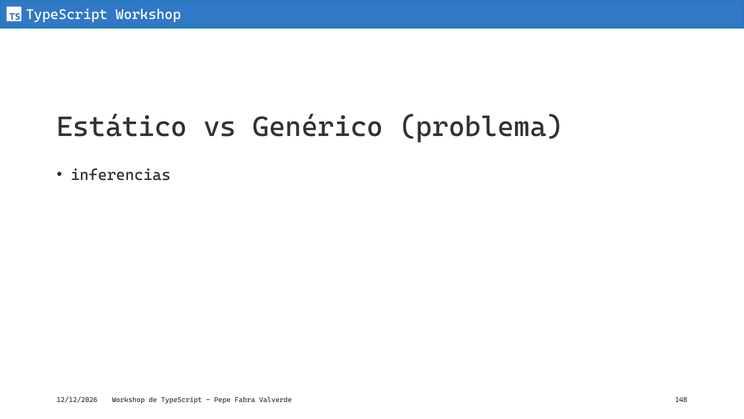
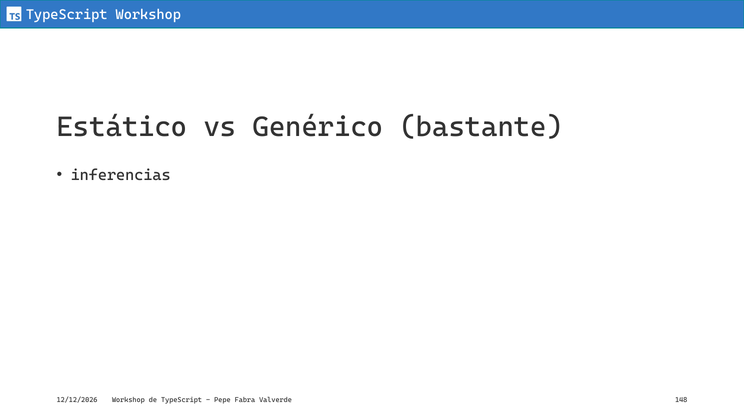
problema: problema -> bastante (481, 127)
